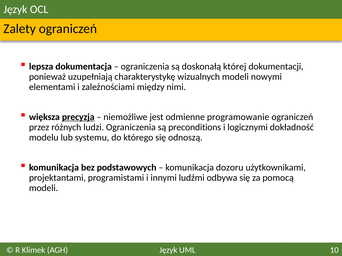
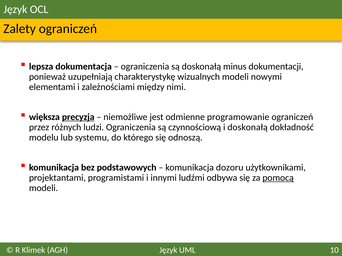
której: której -> minus (235, 67)
preconditions: preconditions -> czynnościową (195, 127)
i logicznymi: logicznymi -> doskonałą (248, 127)
pomocą underline: none -> present (278, 178)
